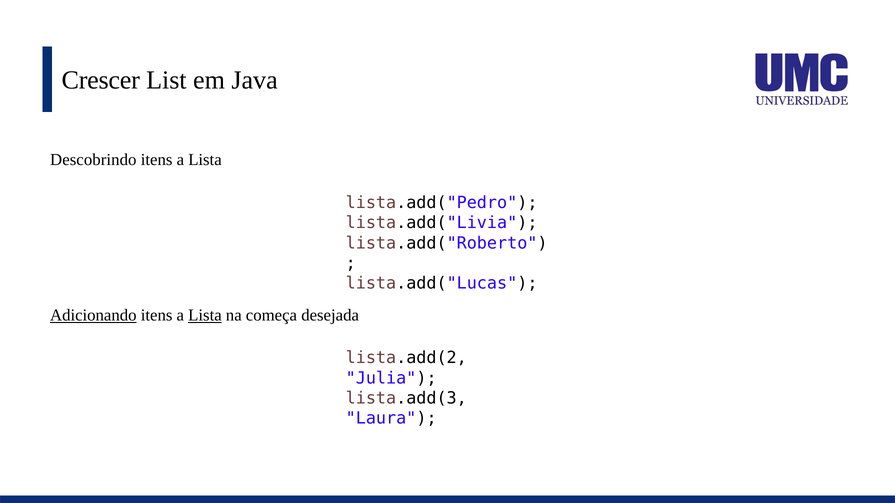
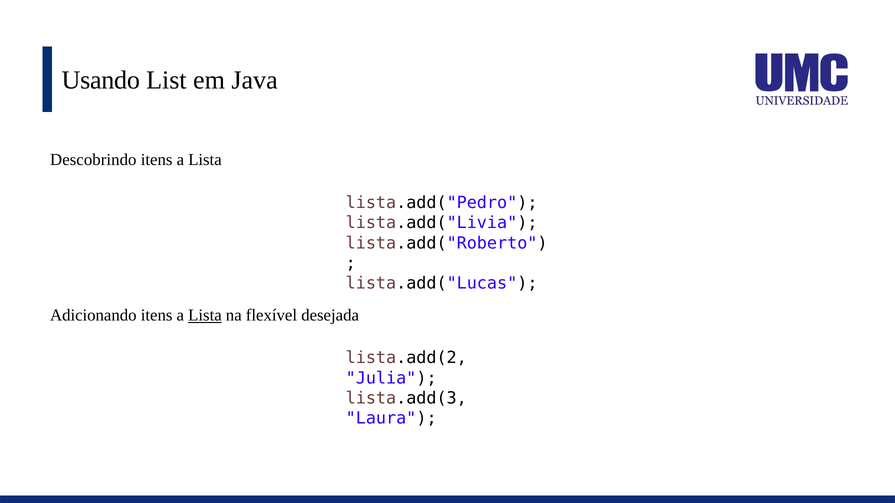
Crescer: Crescer -> Usando (101, 80)
Adicionando underline: present -> none (93, 315)
começa: começa -> flexível (271, 315)
